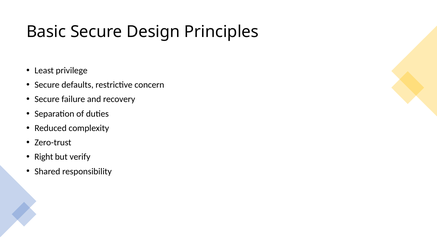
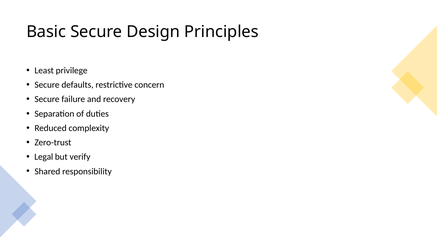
Right: Right -> Legal (44, 157)
